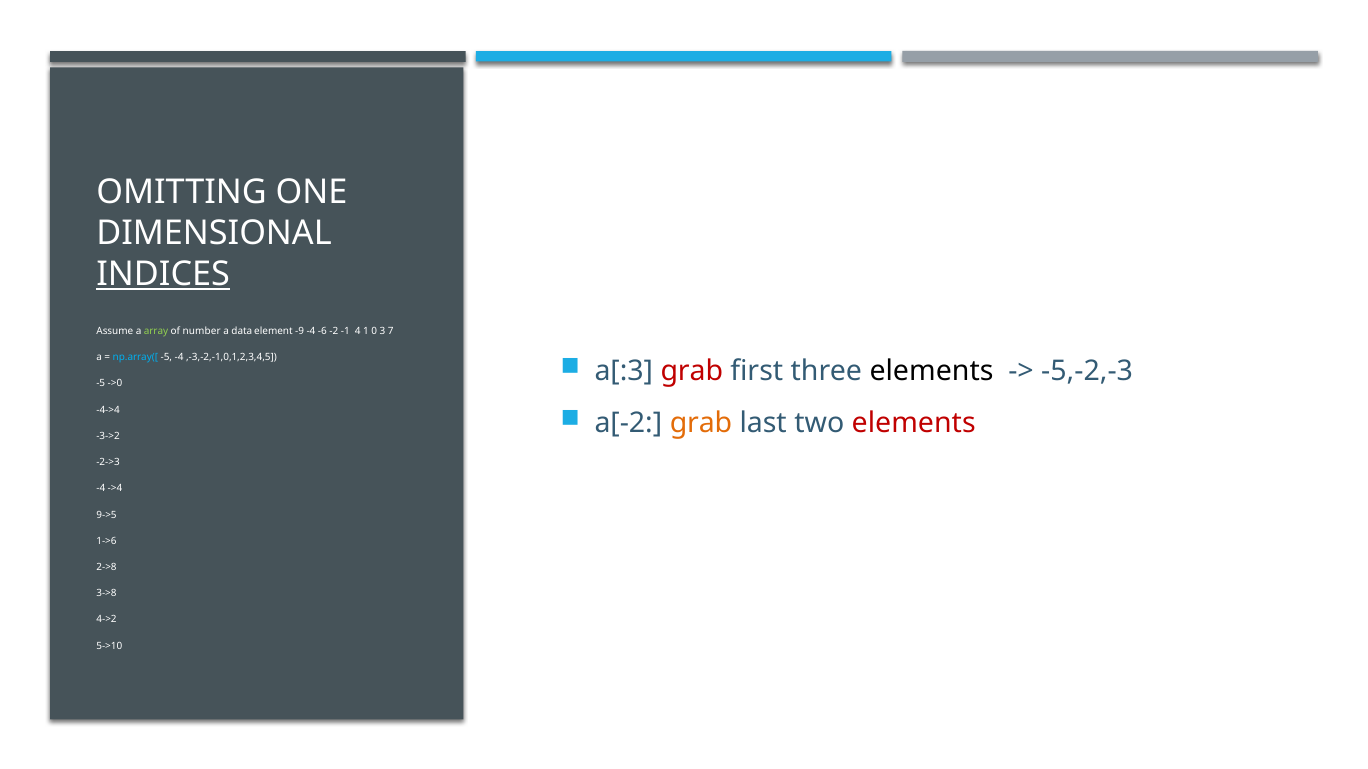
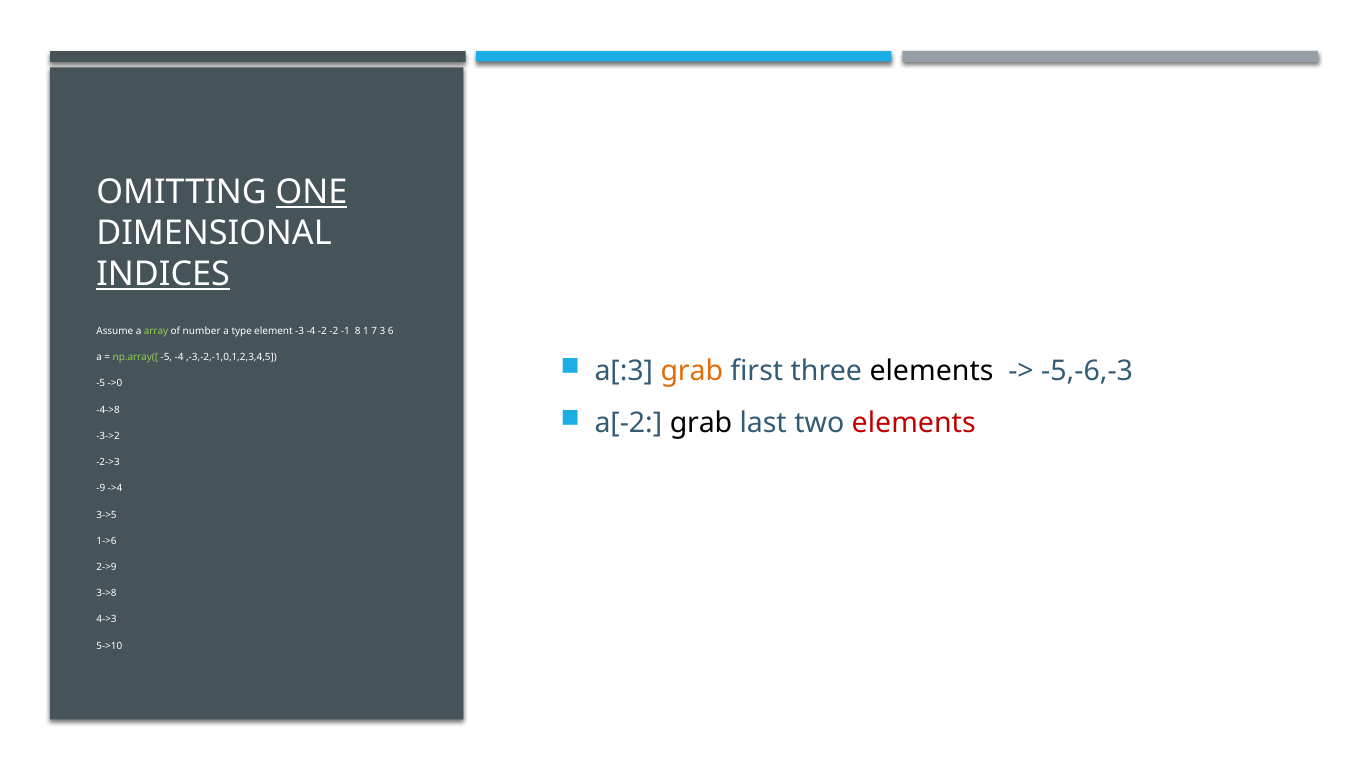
ONE underline: none -> present (312, 193)
data: data -> type (242, 331)
-9: -9 -> -3 (300, 331)
-4 -6: -6 -> -2 (322, 331)
4: 4 -> 8 (358, 331)
0: 0 -> 7 (374, 331)
7: 7 -> 6 (391, 331)
np.array([ colour: light blue -> light green (135, 358)
grab colour: red -> orange (692, 371)
-5,-2,-3: -5,-2,-3 -> -5,-6,-3 (1087, 371)
-4->4: -4->4 -> -4->8 (108, 410)
grab colour: orange -> black (701, 423)
-4: -4 -> -9 (101, 489)
9->5: 9->5 -> 3->5 (107, 515)
2->8: 2->8 -> 2->9 (107, 568)
4->2: 4->2 -> 4->3 (107, 620)
